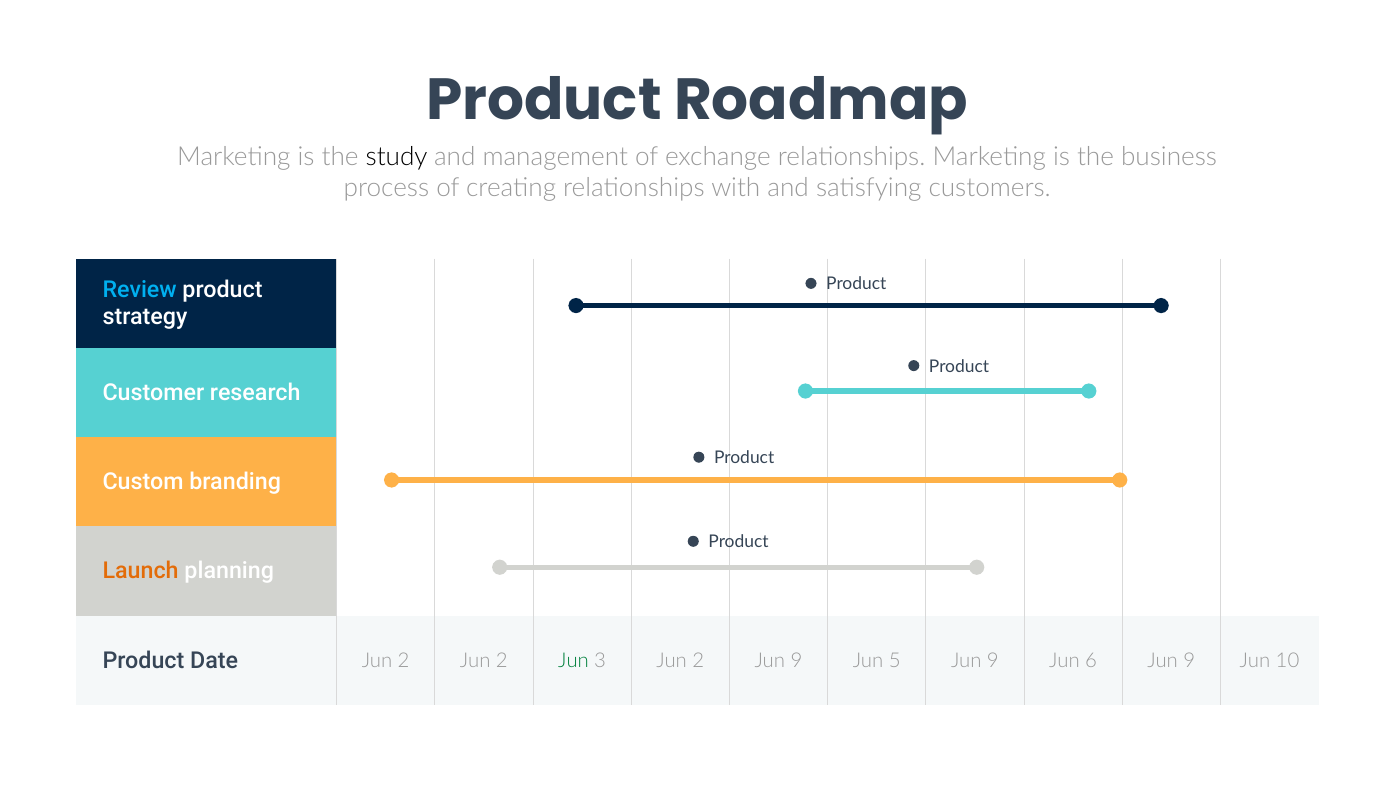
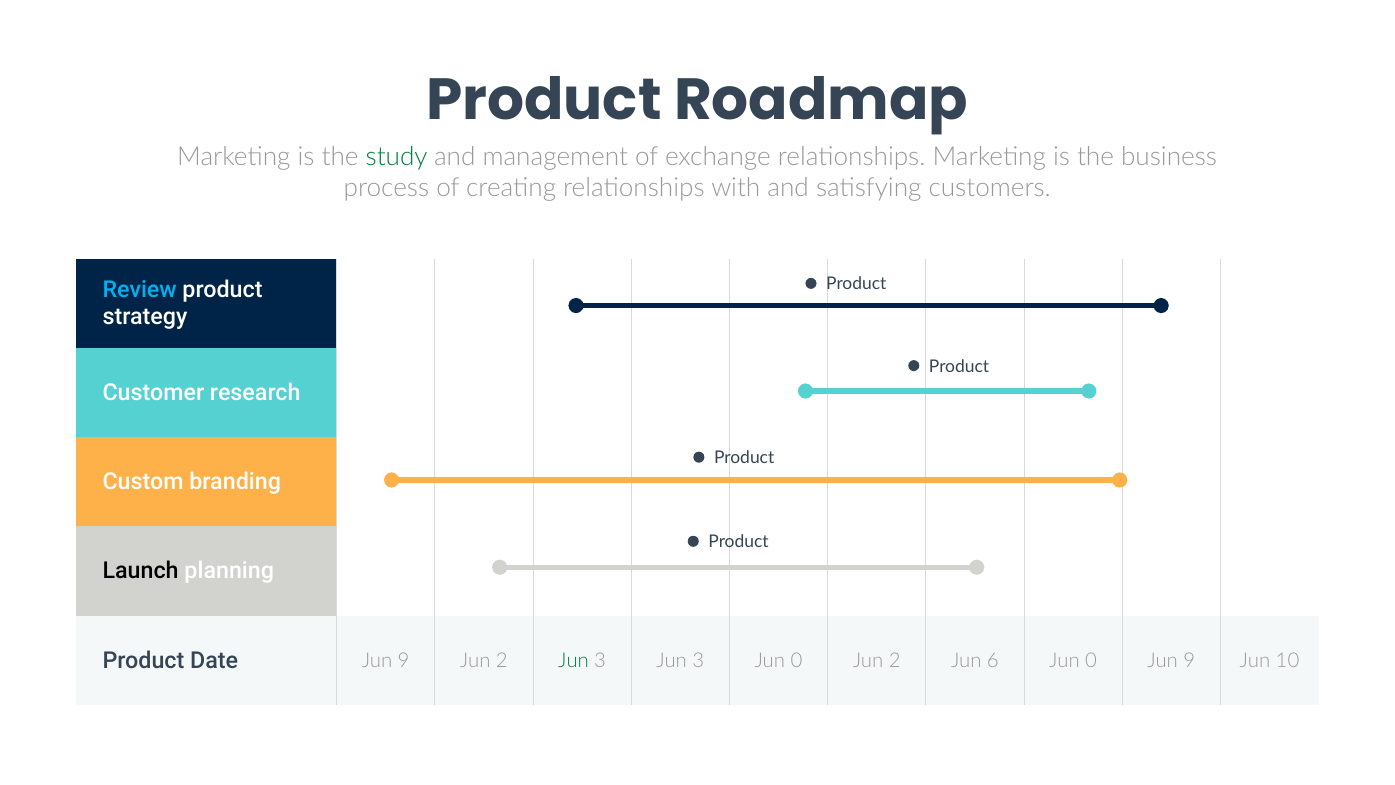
study colour: black -> green (397, 156)
Launch colour: orange -> black (141, 571)
Date Jun 2: 2 -> 9 (404, 661)
3 Jun 2: 2 -> 3 (698, 661)
9: 9 -> 0 (796, 661)
5: 5 -> 2 (895, 661)
9: 9 -> 6 (993, 661)
6: 6 -> 0 (1091, 661)
